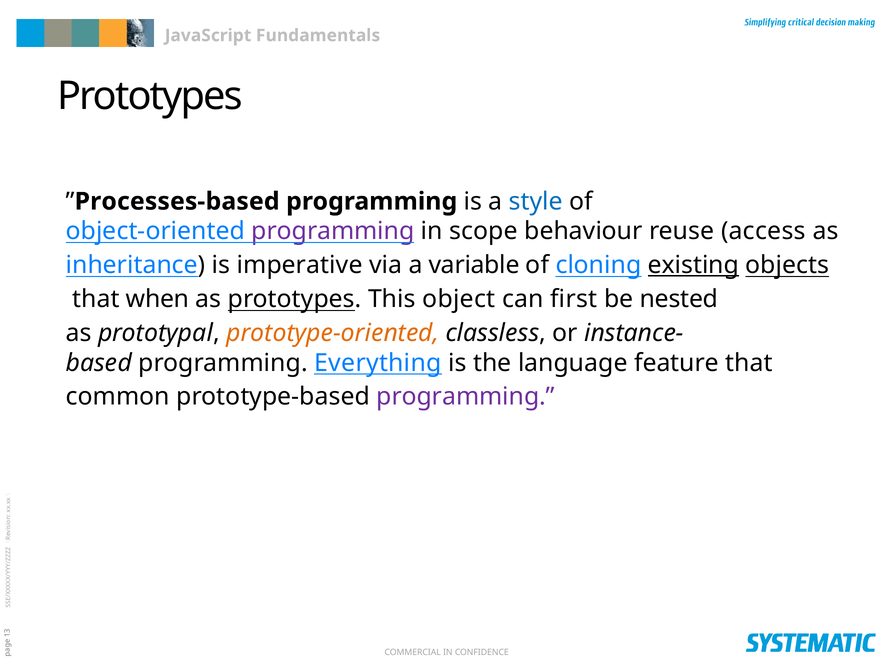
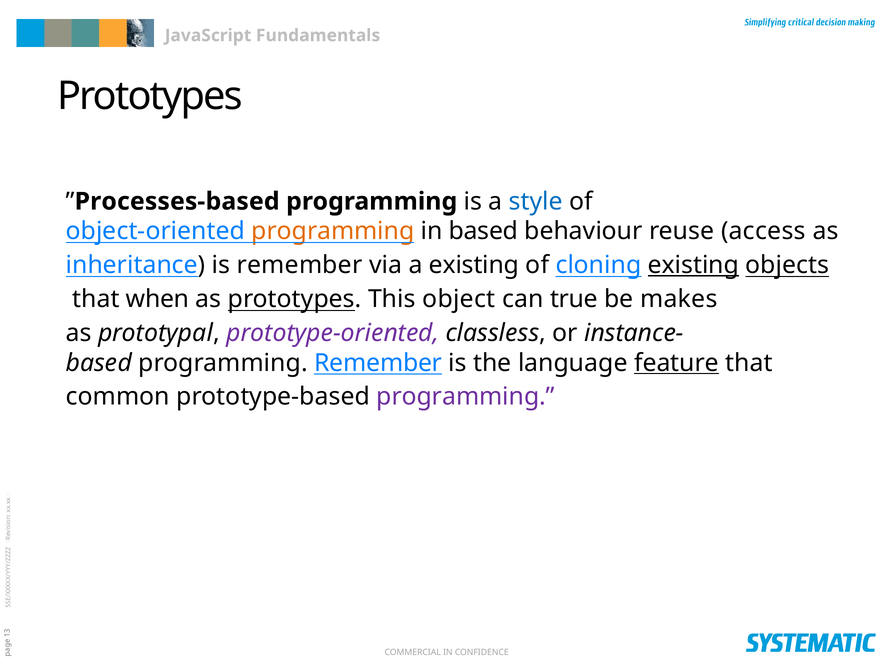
programming colour: purple -> orange (333, 231)
in scope: scope -> based (483, 231)
is imperative: imperative -> remember (300, 265)
a variable: variable -> existing (474, 265)
first: first -> true (574, 299)
nested: nested -> makes (679, 299)
prototype-oriented colour: orange -> purple (333, 333)
programming Everything: Everything -> Remember (378, 363)
feature underline: none -> present (677, 363)
